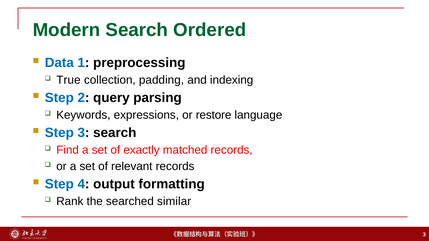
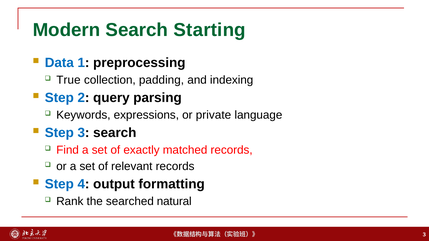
Ordered: Ordered -> Starting (210, 30)
restore: restore -> private (213, 115)
similar: similar -> natural (174, 202)
